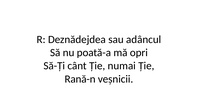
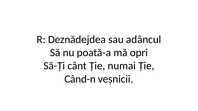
Rană-n: Rană-n -> Când-n (80, 79)
